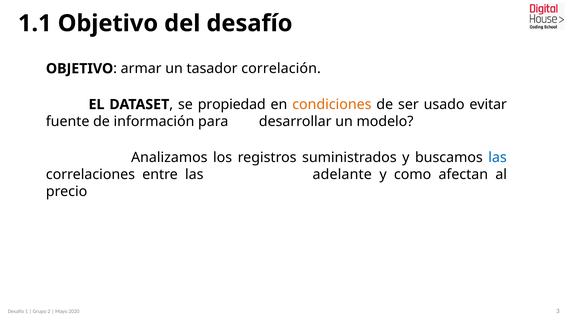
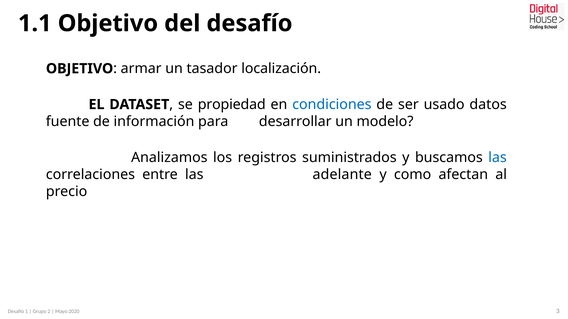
correlación: correlación -> localización (281, 69)
condiciones colour: orange -> blue (332, 105)
evitar: evitar -> datos (488, 105)
